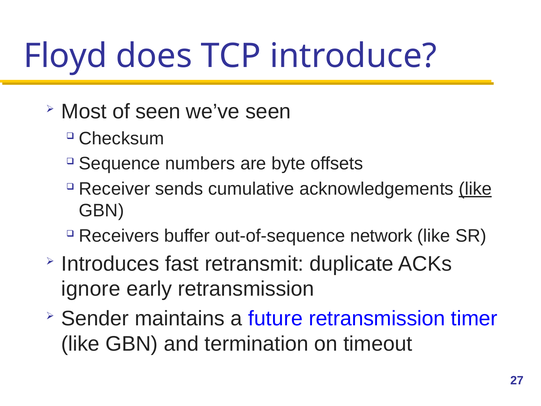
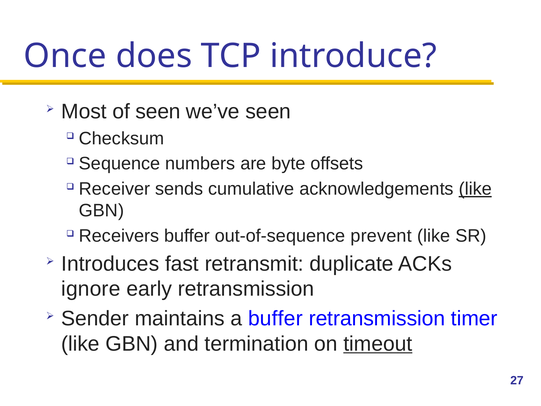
Floyd: Floyd -> Once (65, 56)
network: network -> prevent (381, 236)
a future: future -> buffer (275, 318)
timeout underline: none -> present (378, 344)
